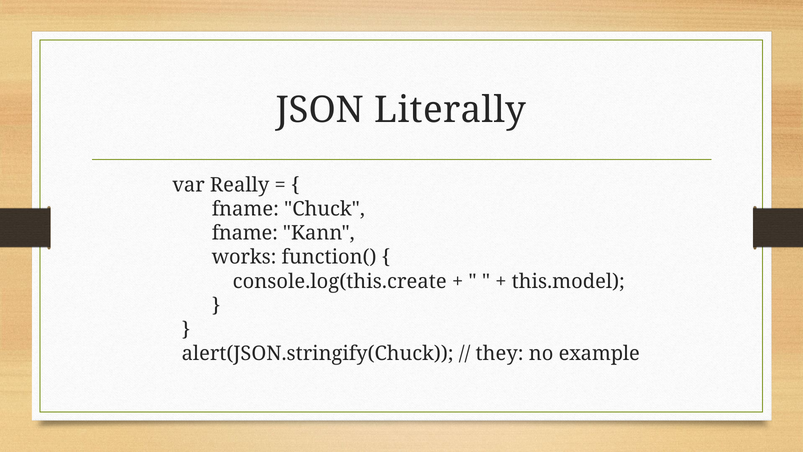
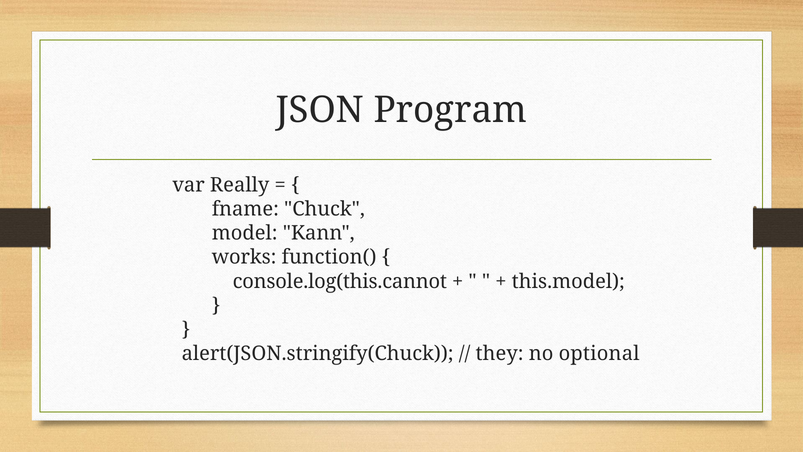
Literally: Literally -> Program (450, 110)
fname: fname -> model (245, 233)
console.log(this.create: console.log(this.create -> console.log(this.cannot (340, 281)
example: example -> optional (599, 354)
